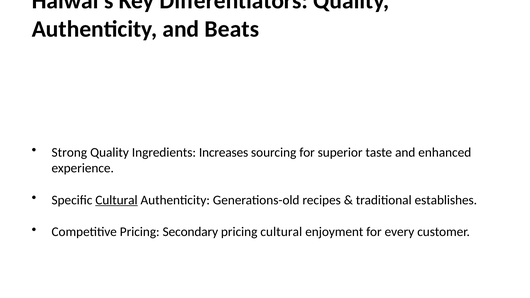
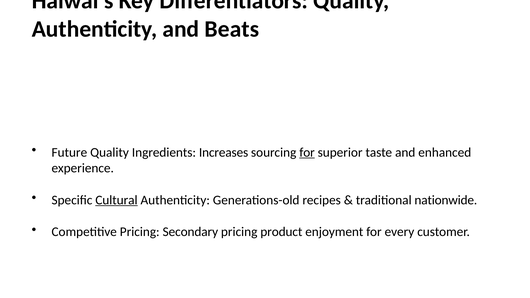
Strong: Strong -> Future (69, 152)
for underline: none -> present (307, 152)
establishes: establishes -> nationwide (446, 200)
pricing cultural: cultural -> product (281, 232)
